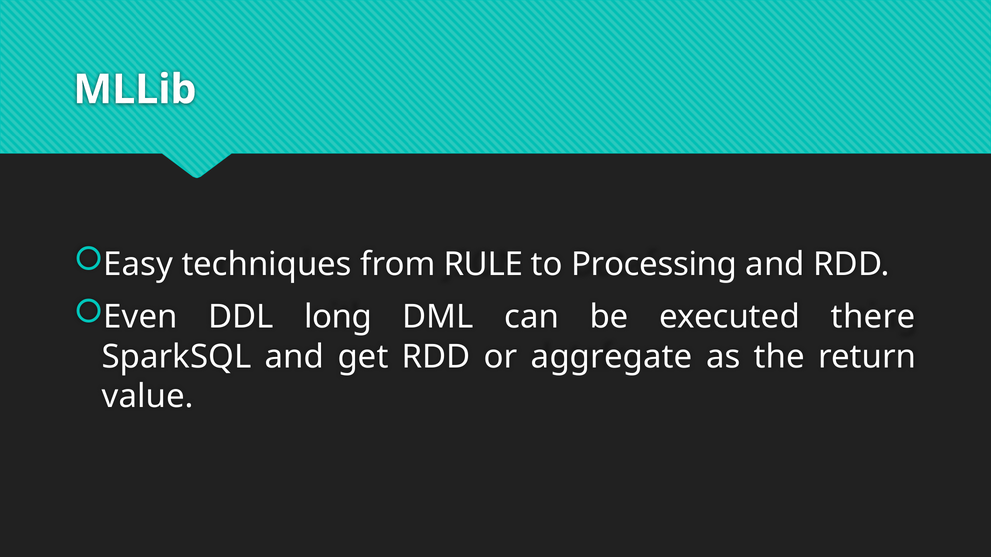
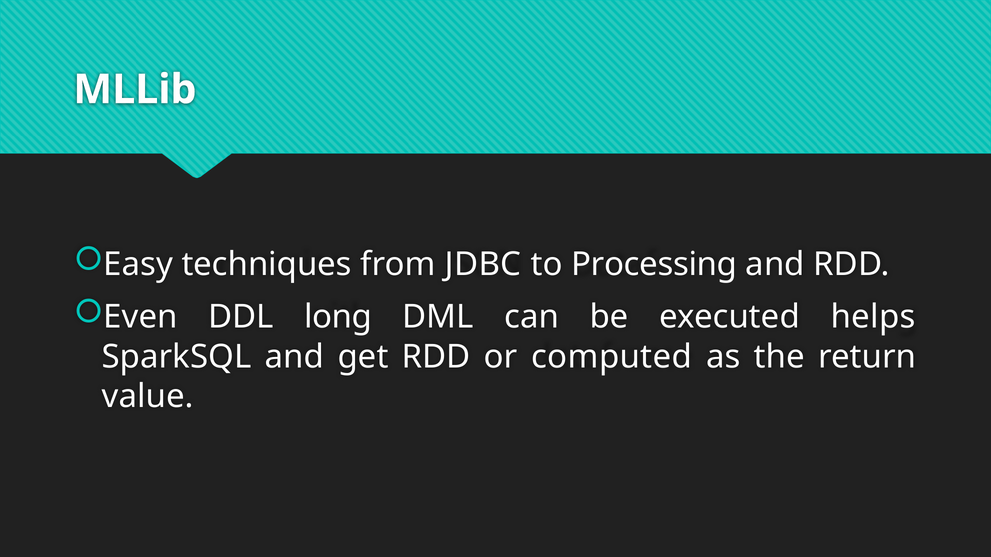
RULE: RULE -> JDBC (483, 265)
there: there -> helps (873, 317)
aggregate: aggregate -> computed (612, 357)
